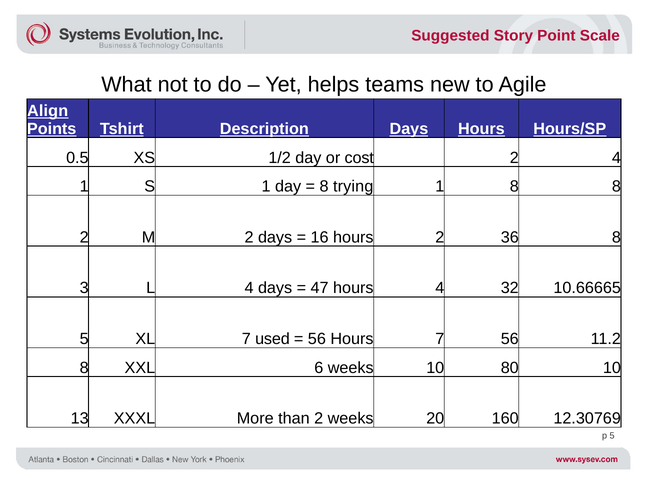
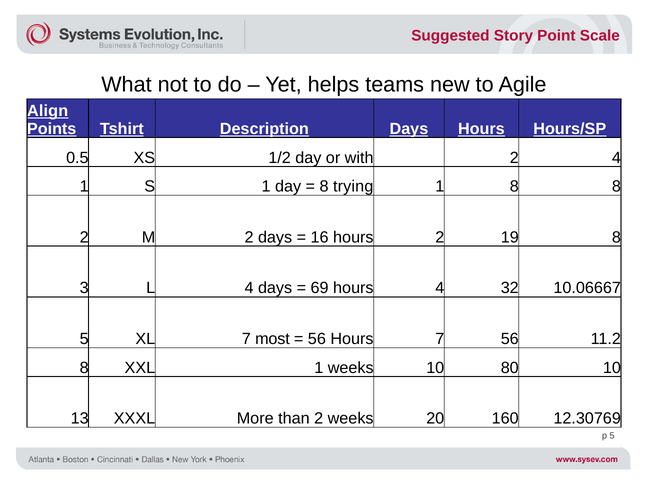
cost: cost -> with (359, 158)
36: 36 -> 19 (510, 237)
47: 47 -> 69 (320, 288)
10.66665: 10.66665 -> 10.06667 (587, 288)
used: used -> most (272, 339)
XXL 6: 6 -> 1 (319, 368)
